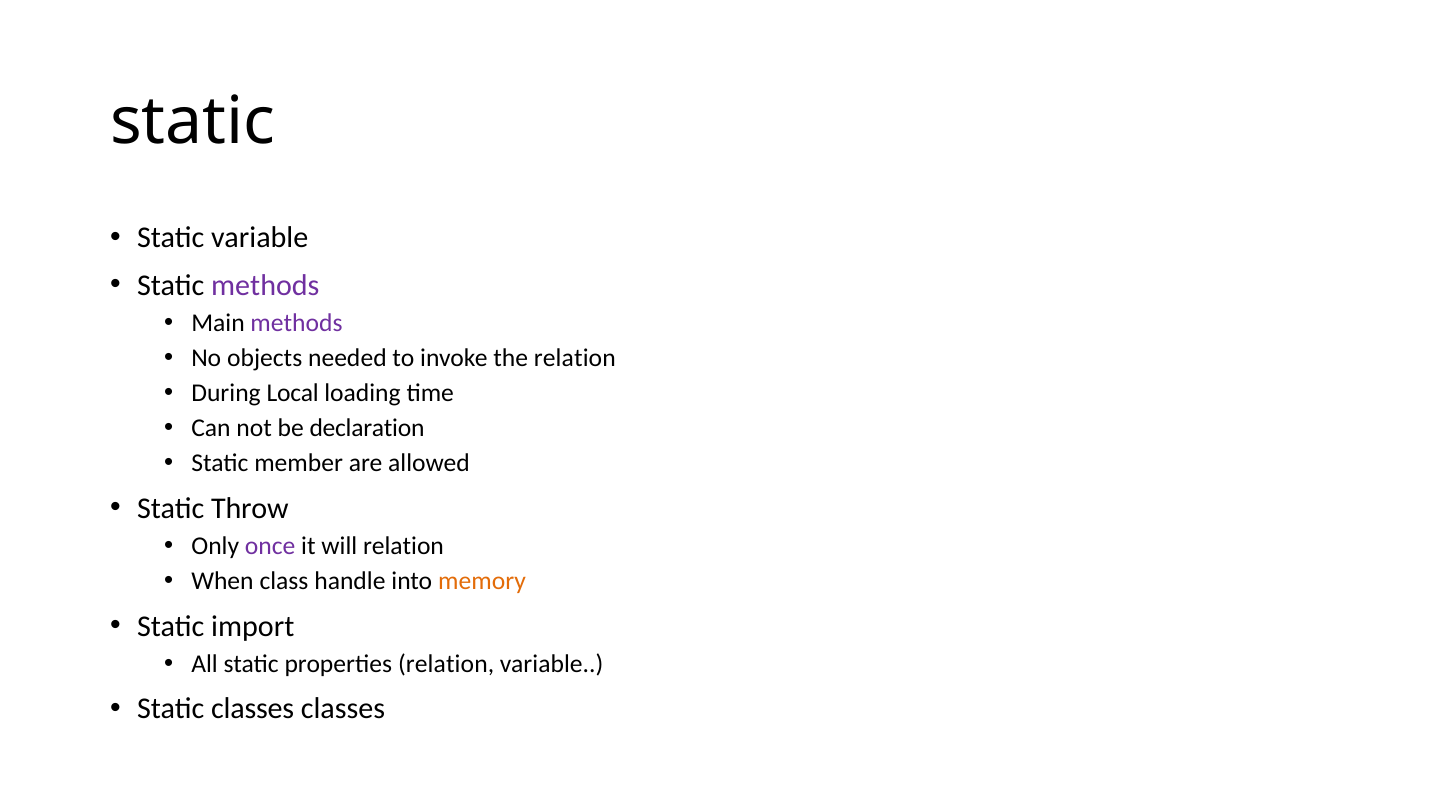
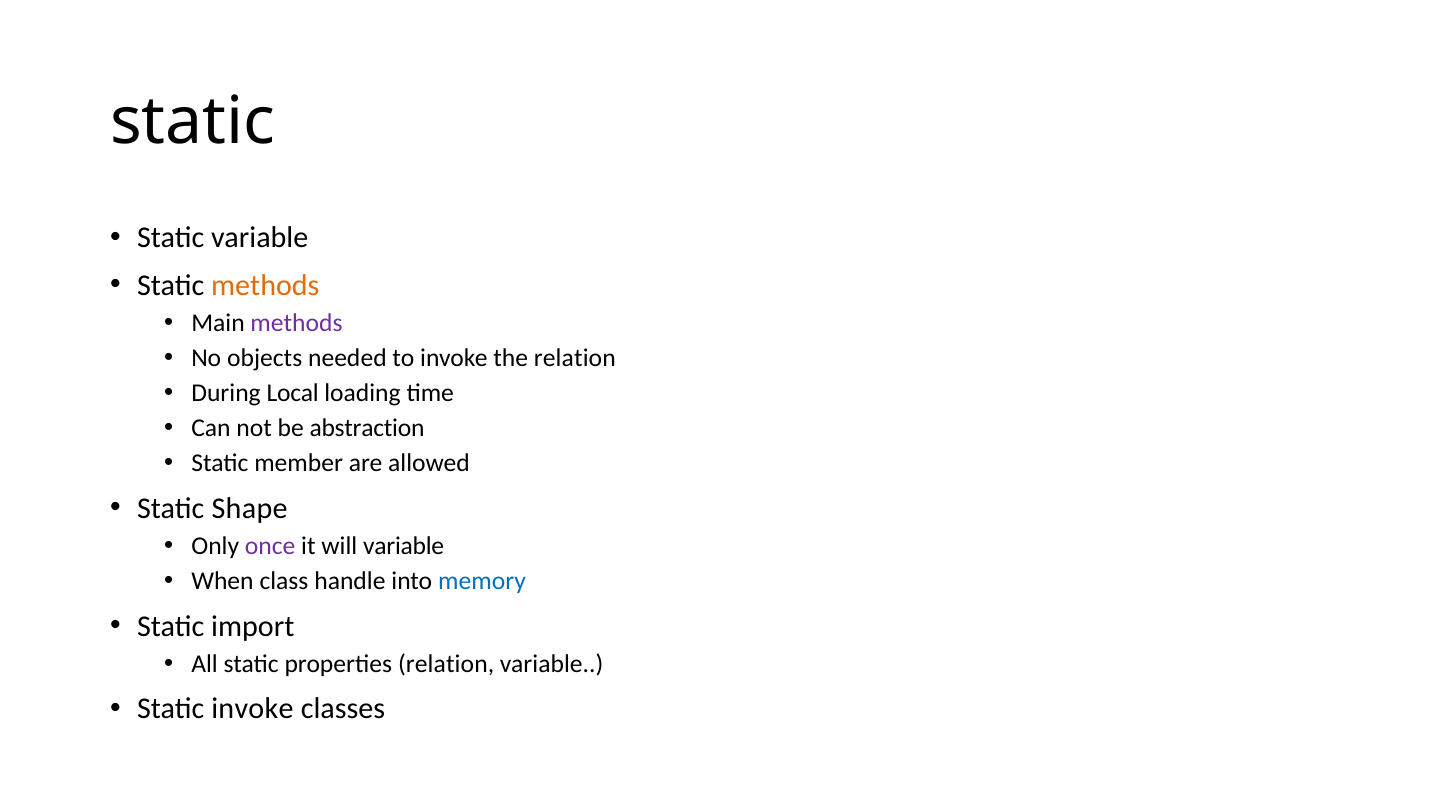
methods colour: purple -> orange (265, 285)
declaration: declaration -> abstraction (367, 428)
Throw: Throw -> Shape (250, 508)
will relation: relation -> variable (404, 546)
memory colour: orange -> blue (482, 581)
Static classes: classes -> invoke (252, 709)
